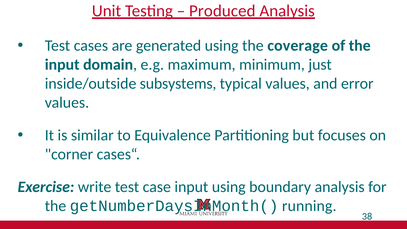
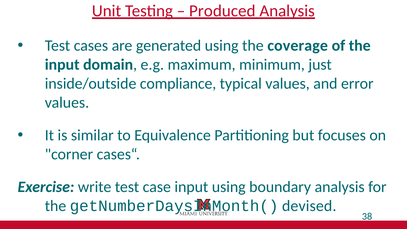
subsystems: subsystems -> compliance (178, 84)
running: running -> devised (309, 206)
